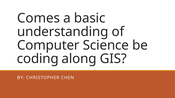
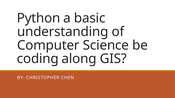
Comes: Comes -> Python (39, 18)
